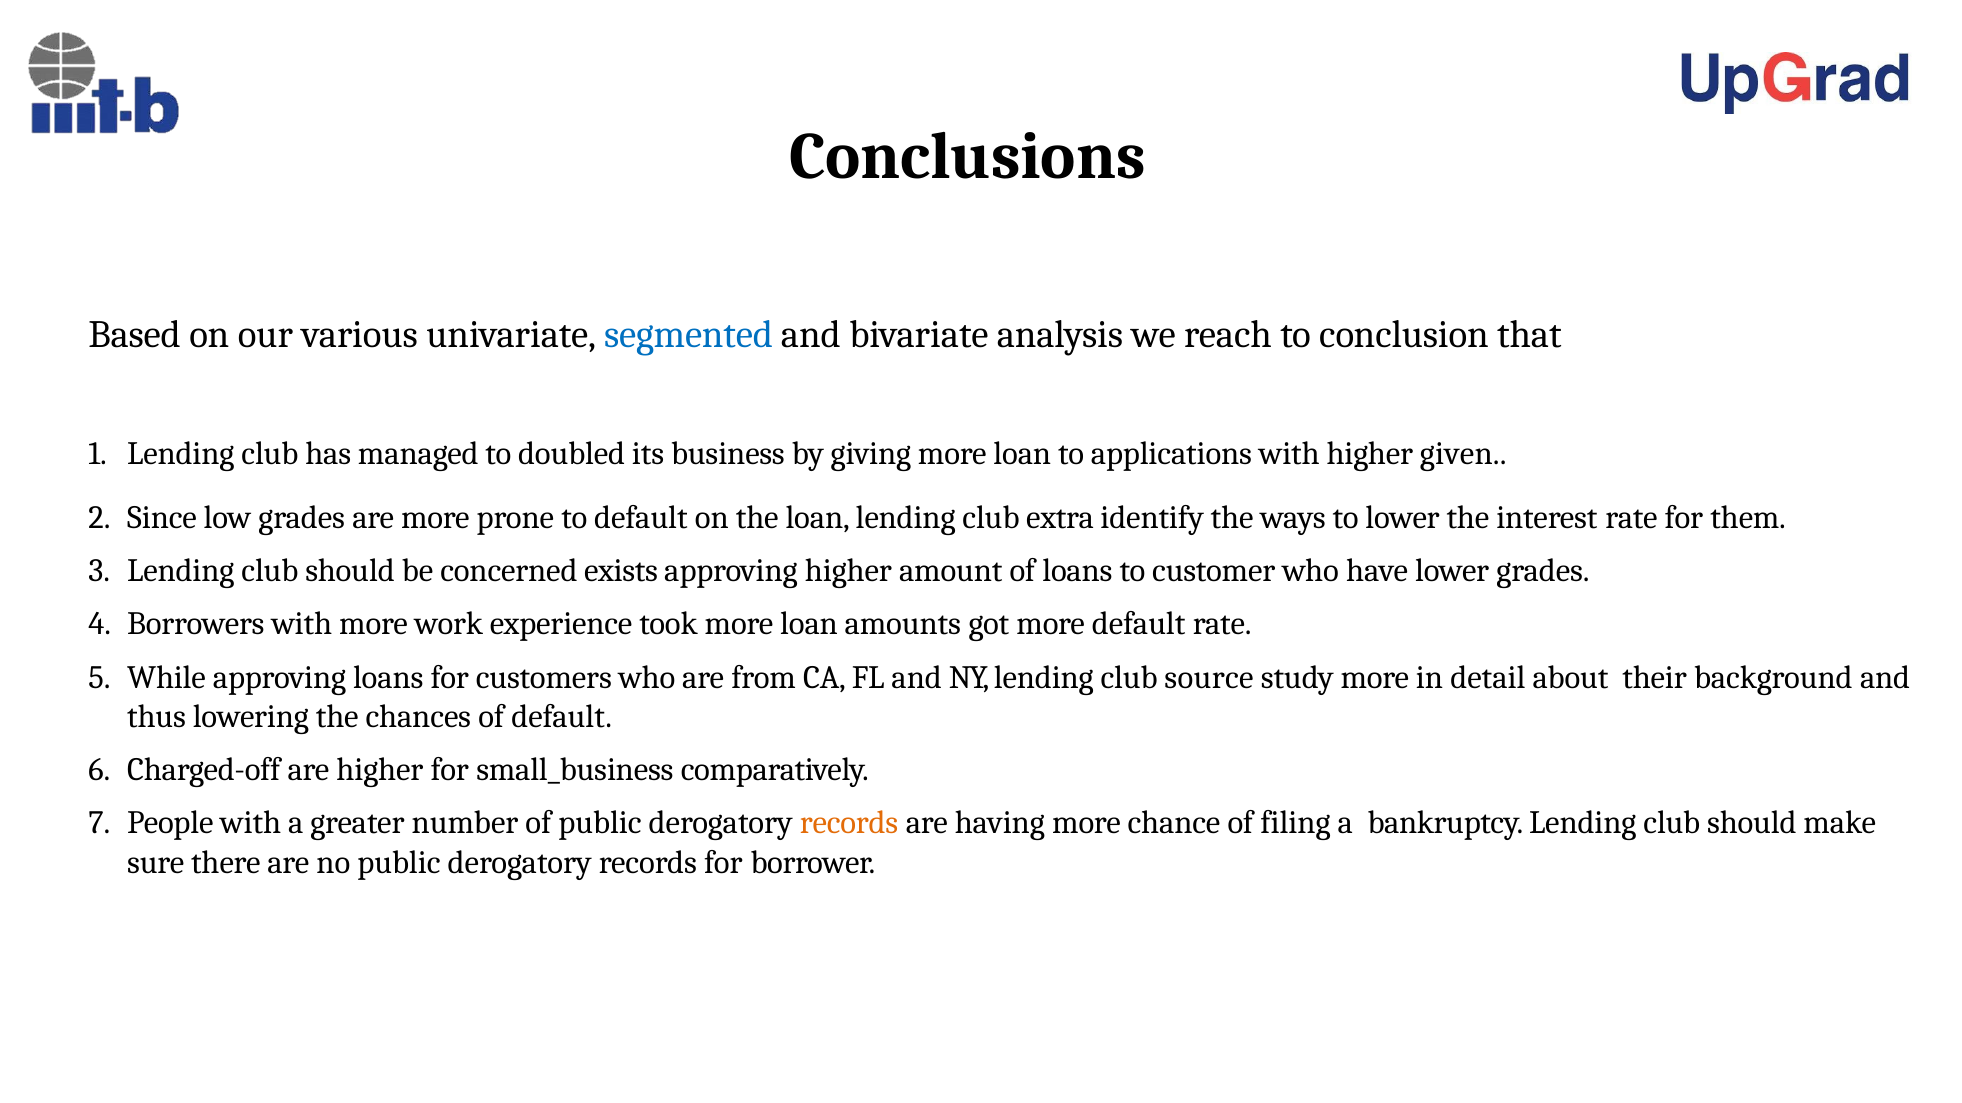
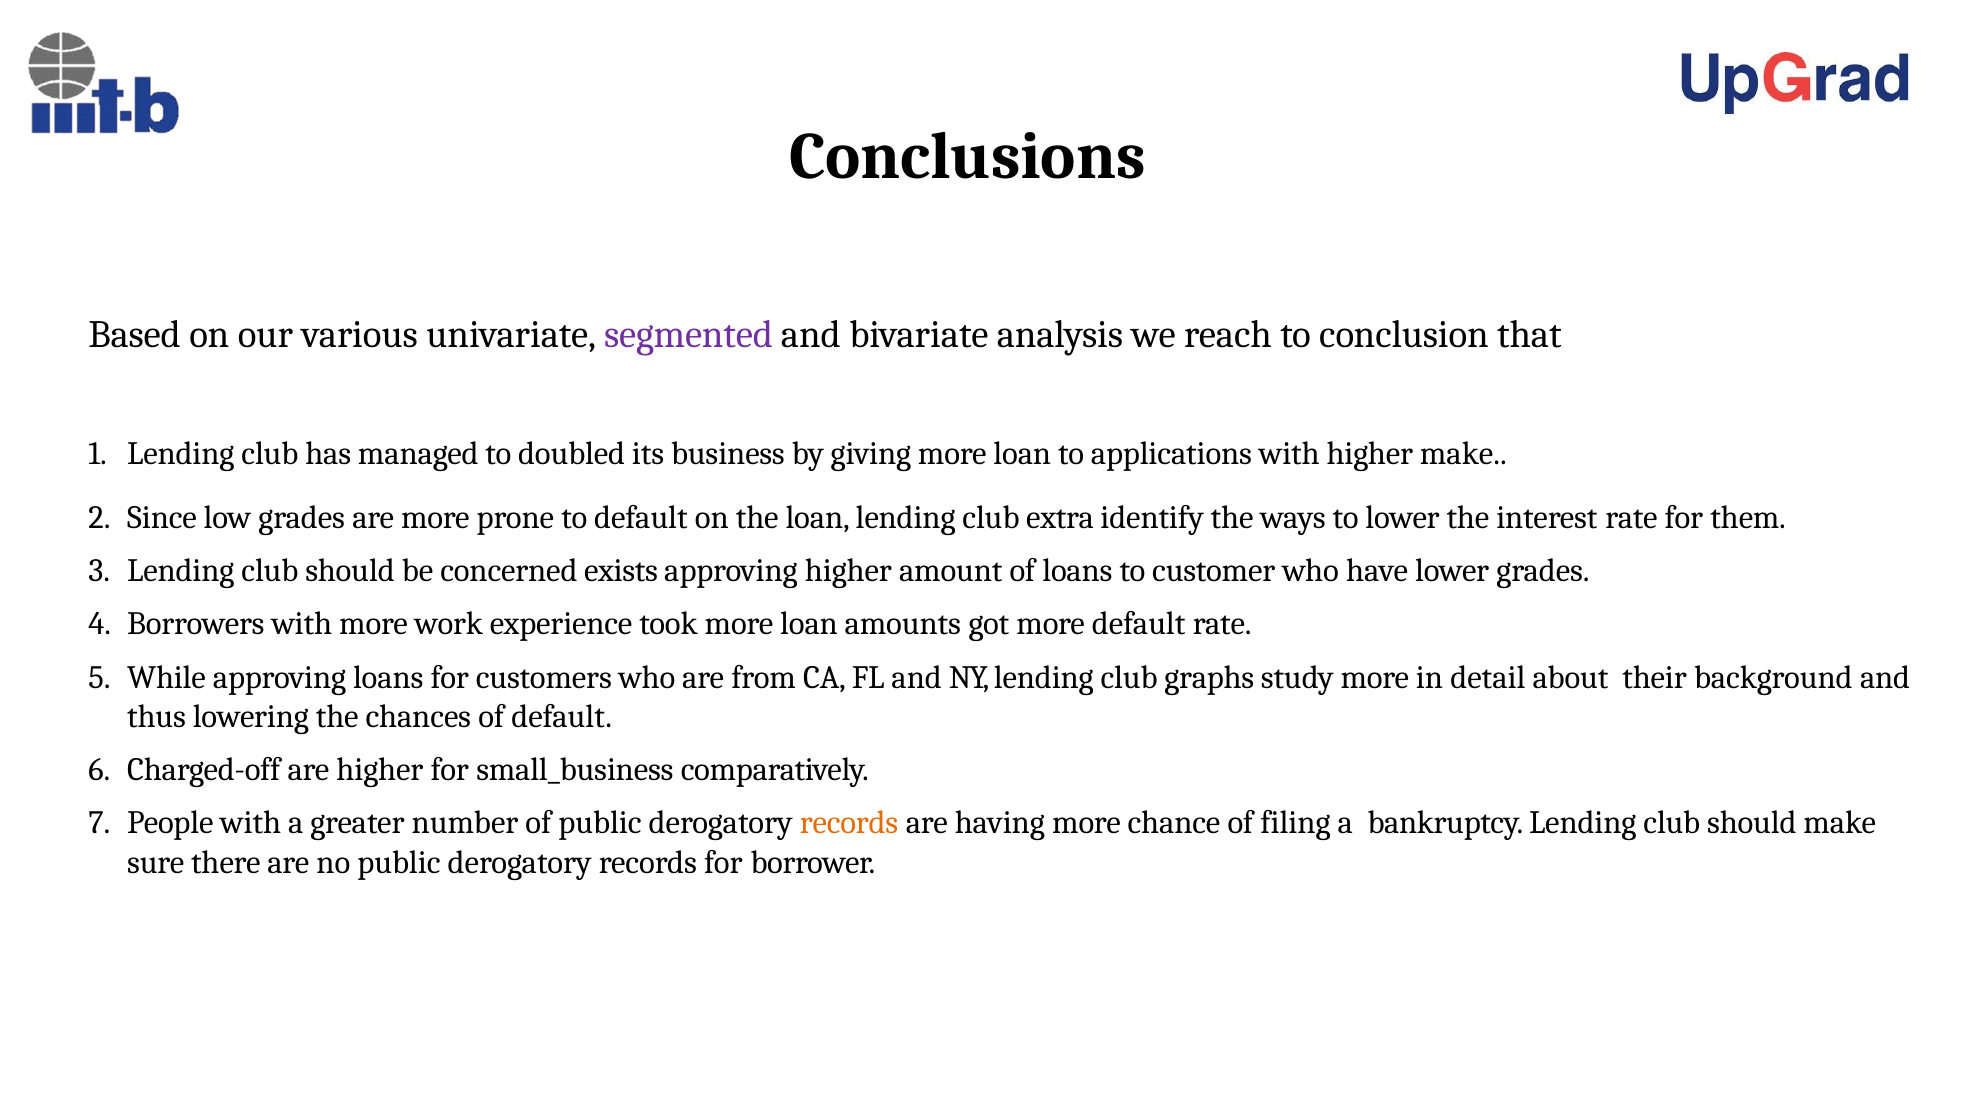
segmented colour: blue -> purple (689, 335)
higher given: given -> make (1463, 454)
source: source -> graphs (1209, 678)
